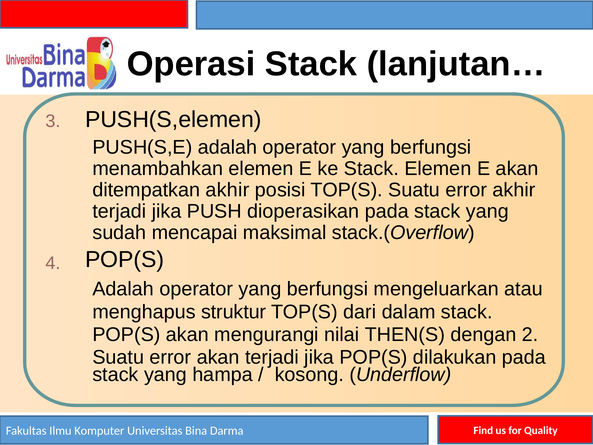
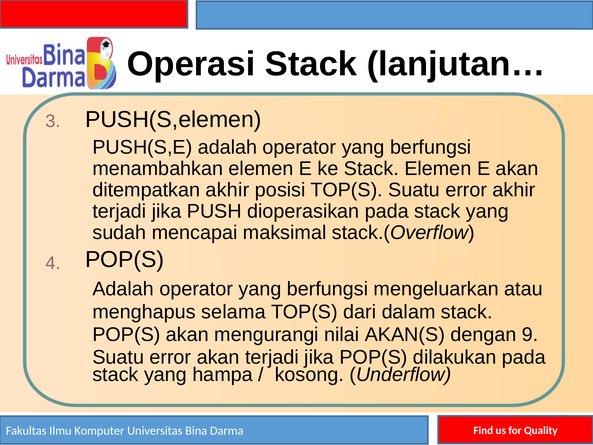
struktur: struktur -> selama (233, 312)
THEN(S: THEN(S -> AKAN(S (405, 334)
2: 2 -> 9 (530, 334)
